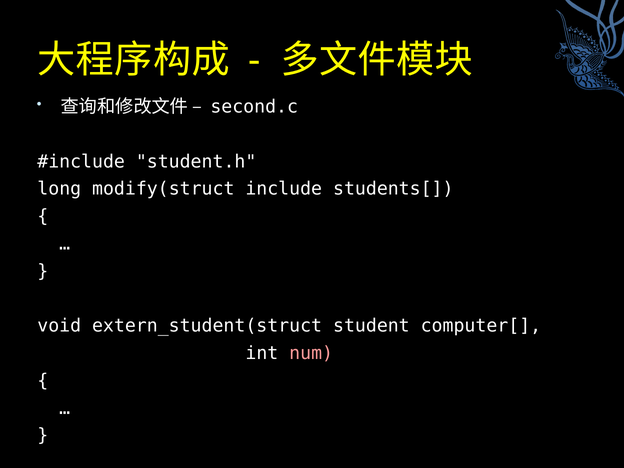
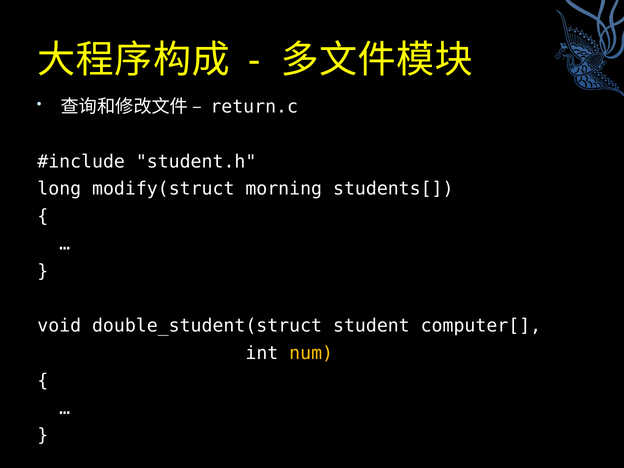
second.c: second.c -> return.c (254, 107)
include: include -> morning (284, 189)
extern_student(struct: extern_student(struct -> double_student(struct (207, 326)
num colour: pink -> yellow (311, 353)
